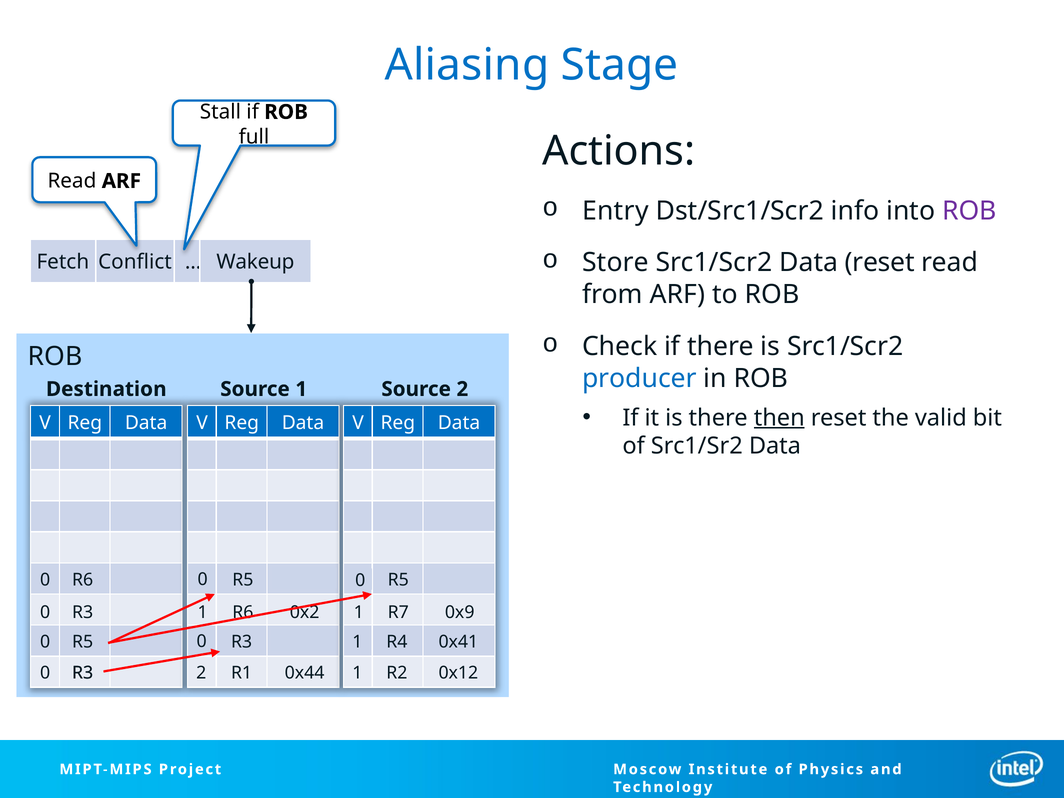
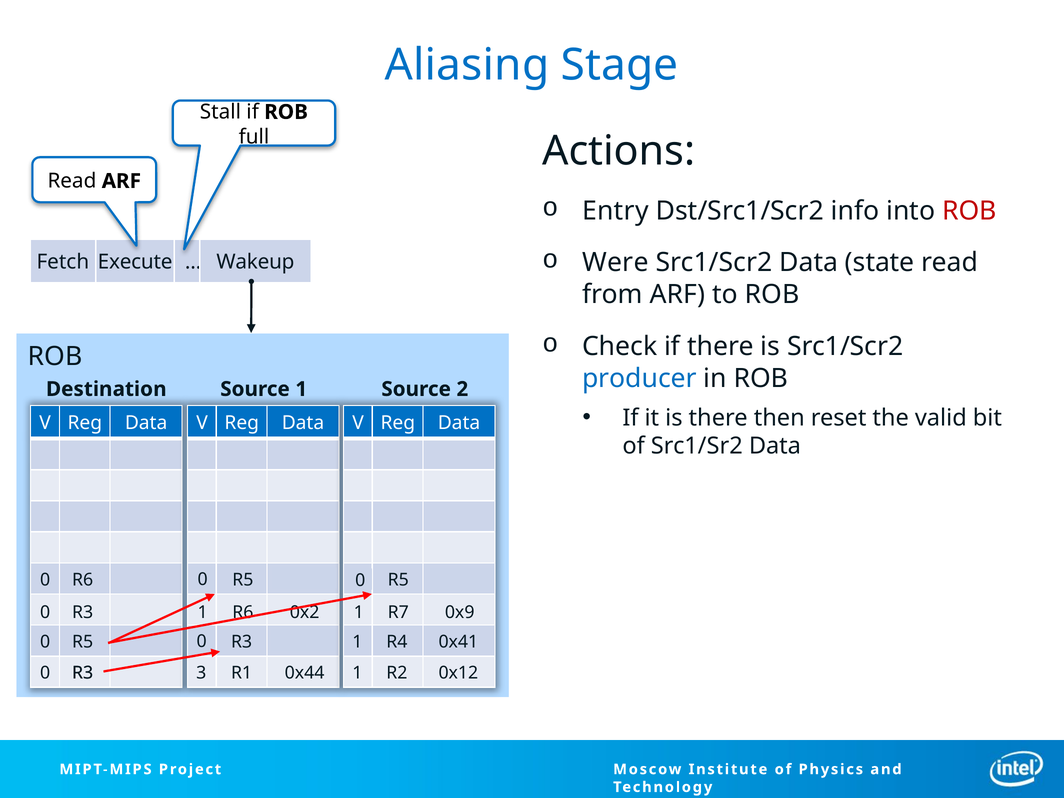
ROB colour: purple -> red (969, 211)
Store: Store -> Were (615, 263)
Data reset: reset -> state (880, 263)
Conflict: Conflict -> Execute (135, 262)
then underline: present -> none (779, 418)
2: 2 -> 3 (201, 673)
